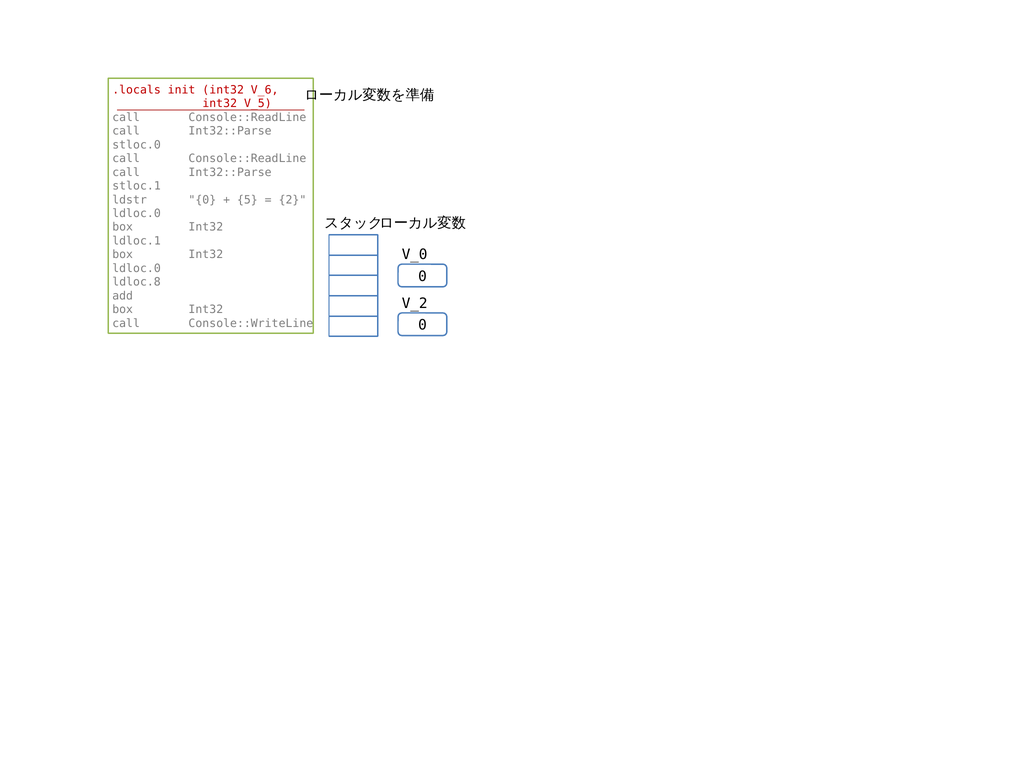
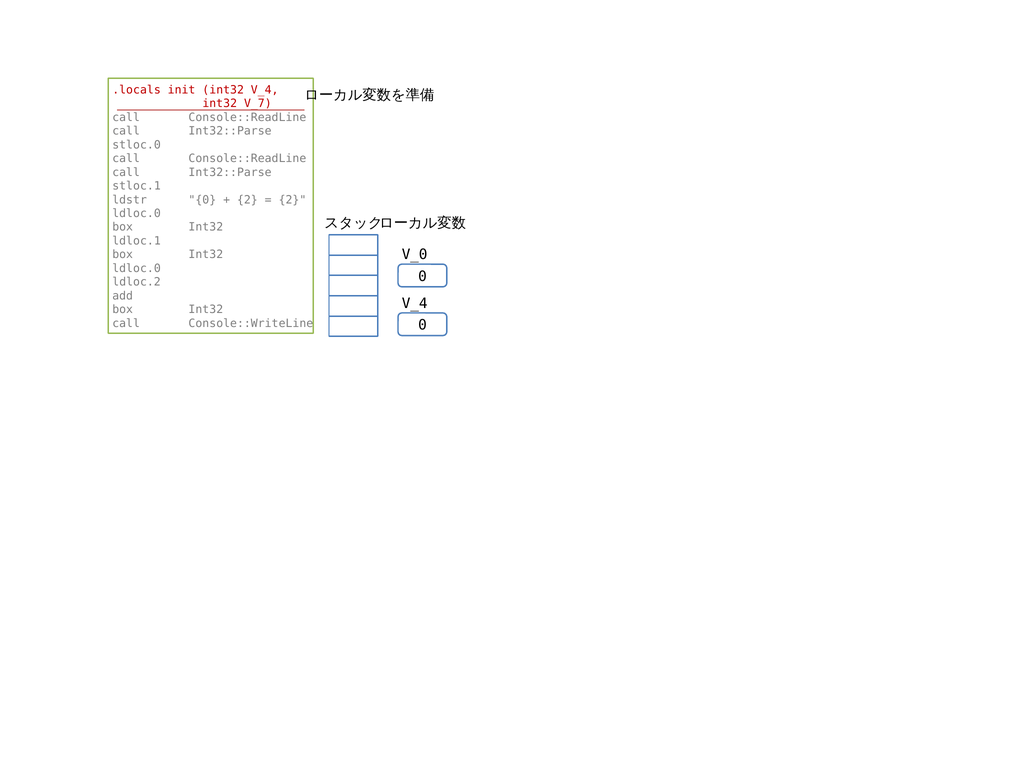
int32 V_6: V_6 -> V_4 (265, 90)
V_5: V_5 -> V_7 (258, 104)
5: 5 -> 2 (247, 200)
ldloc.8: ldloc.8 -> ldloc.2 (137, 282)
V_2: V_2 -> V_4 (415, 303)
